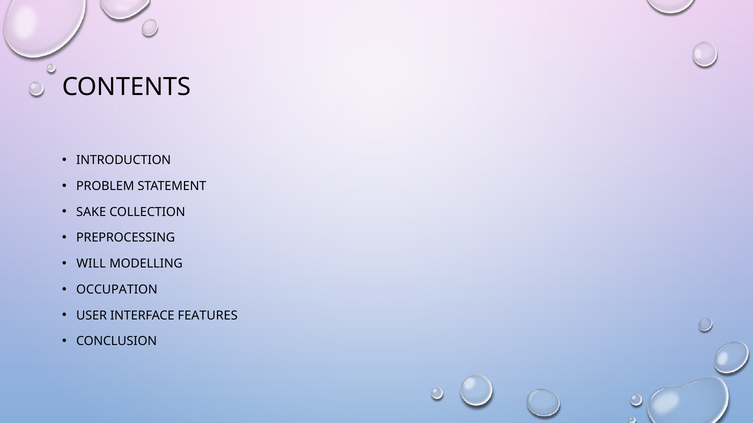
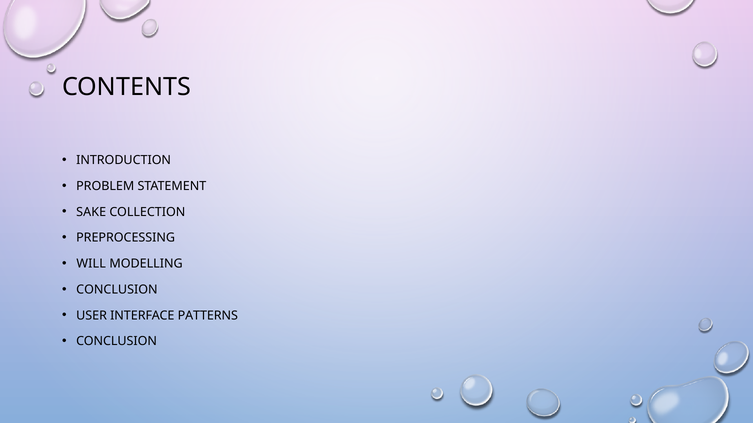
OCCUPATION: OCCUPATION -> CONCLUSION (117, 290)
FEATURES: FEATURES -> PATTERNS (208, 316)
